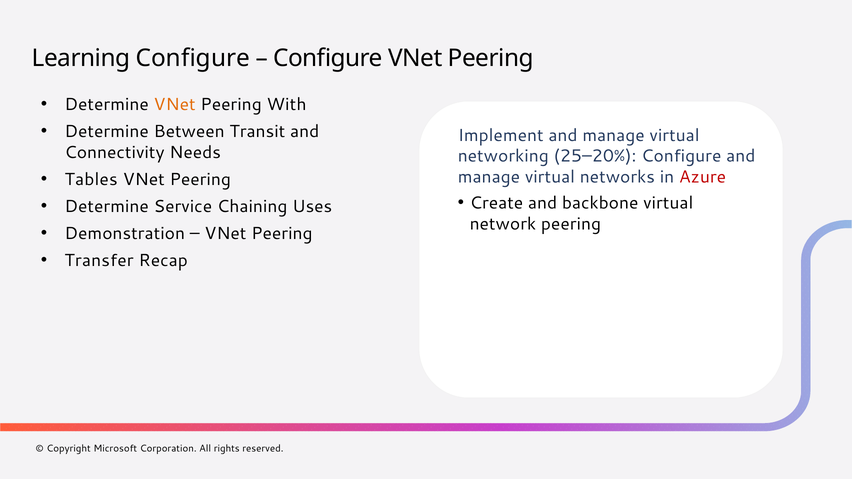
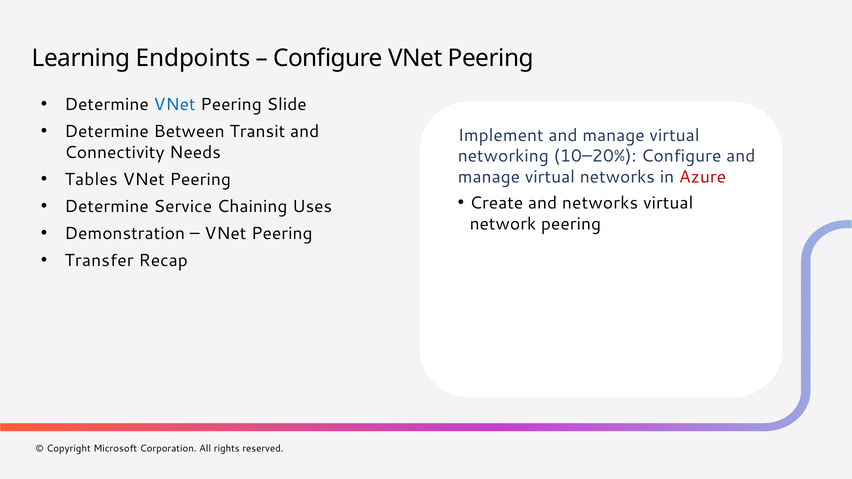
Learning Configure: Configure -> Endpoints (193, 58)
VNet colour: orange -> blue (175, 105)
With: With -> Slide (287, 105)
25–20%: 25–20% -> 10–20% (595, 156)
and backbone: backbone -> networks (600, 203)
